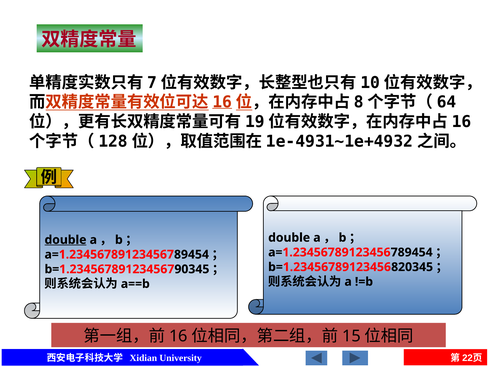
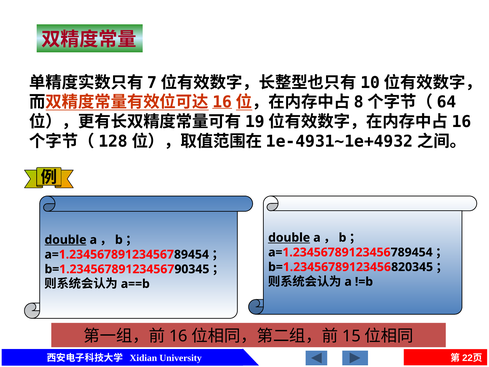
double underline: none -> present (289, 238)
